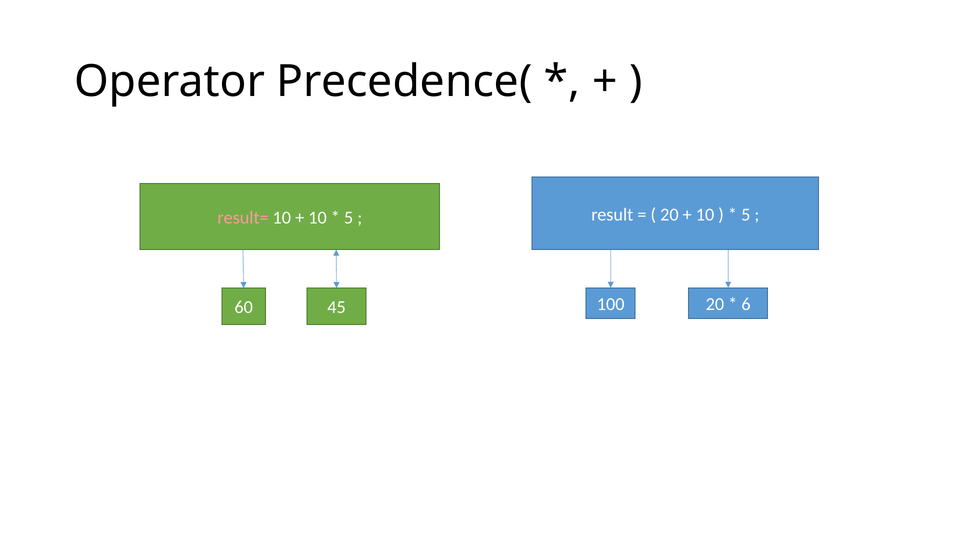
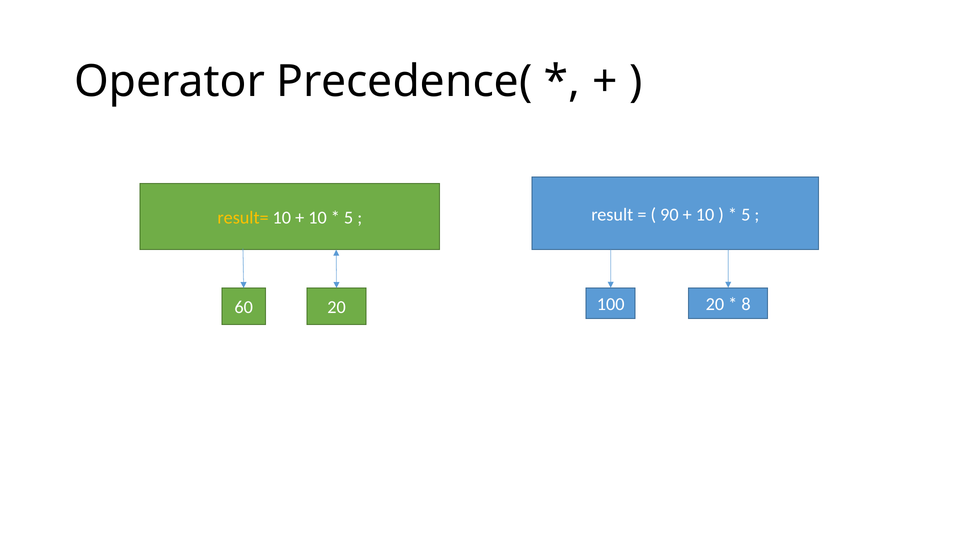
20: 20 -> 90 (669, 215)
result= colour: pink -> yellow (243, 218)
6: 6 -> 8 (746, 304)
60 45: 45 -> 20 (337, 308)
